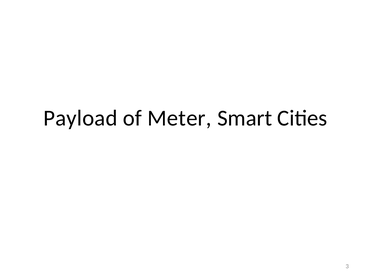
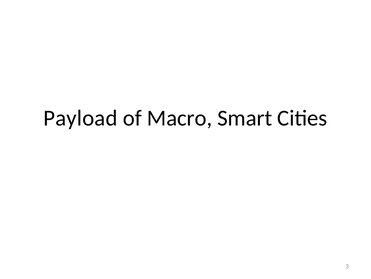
Meter: Meter -> Macro (180, 118)
